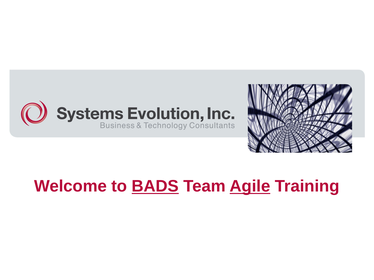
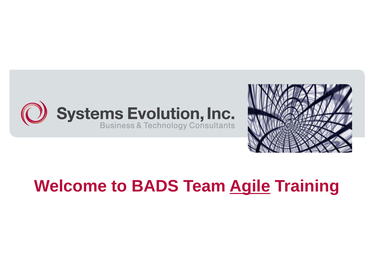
BADS underline: present -> none (155, 187)
